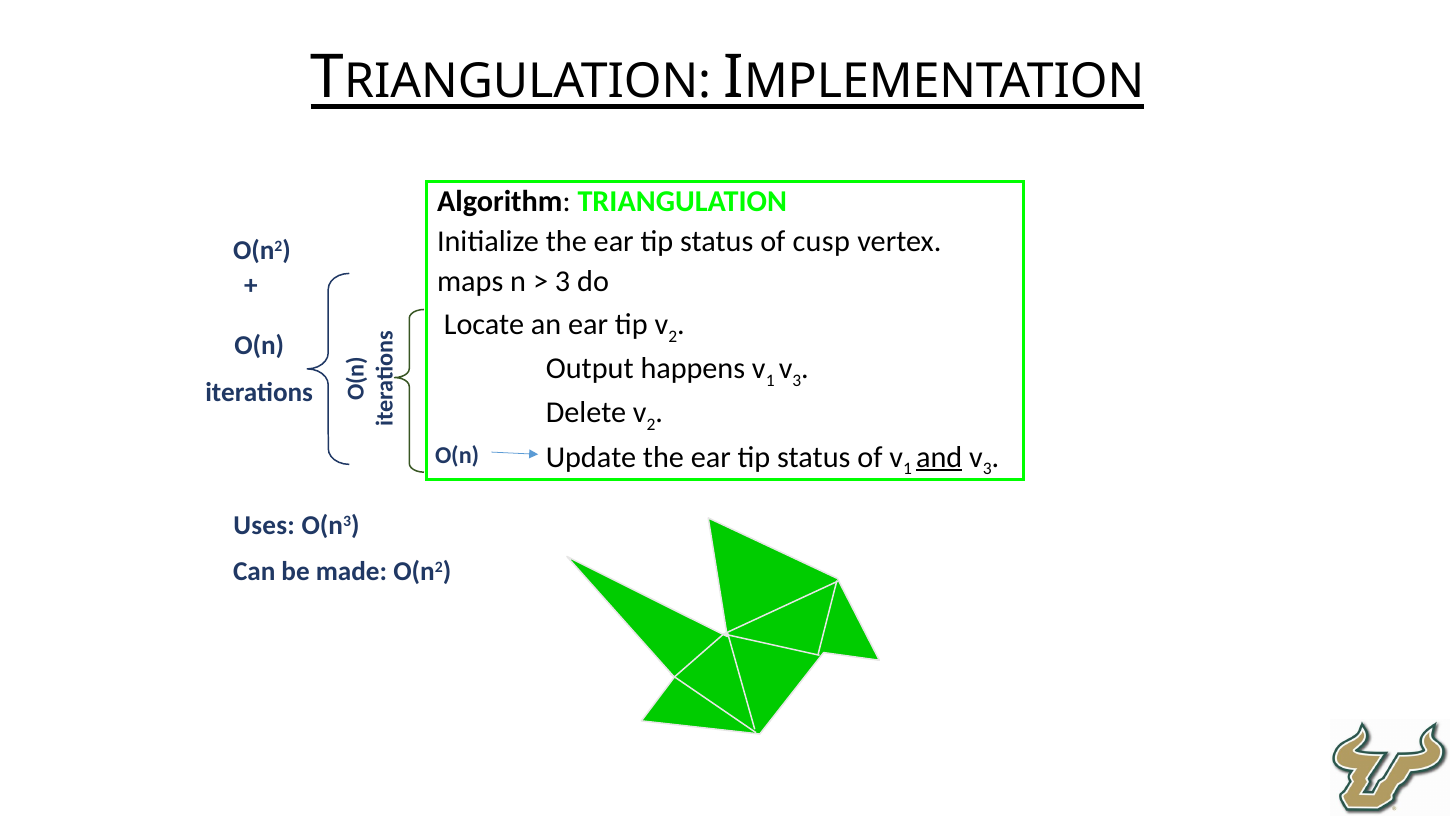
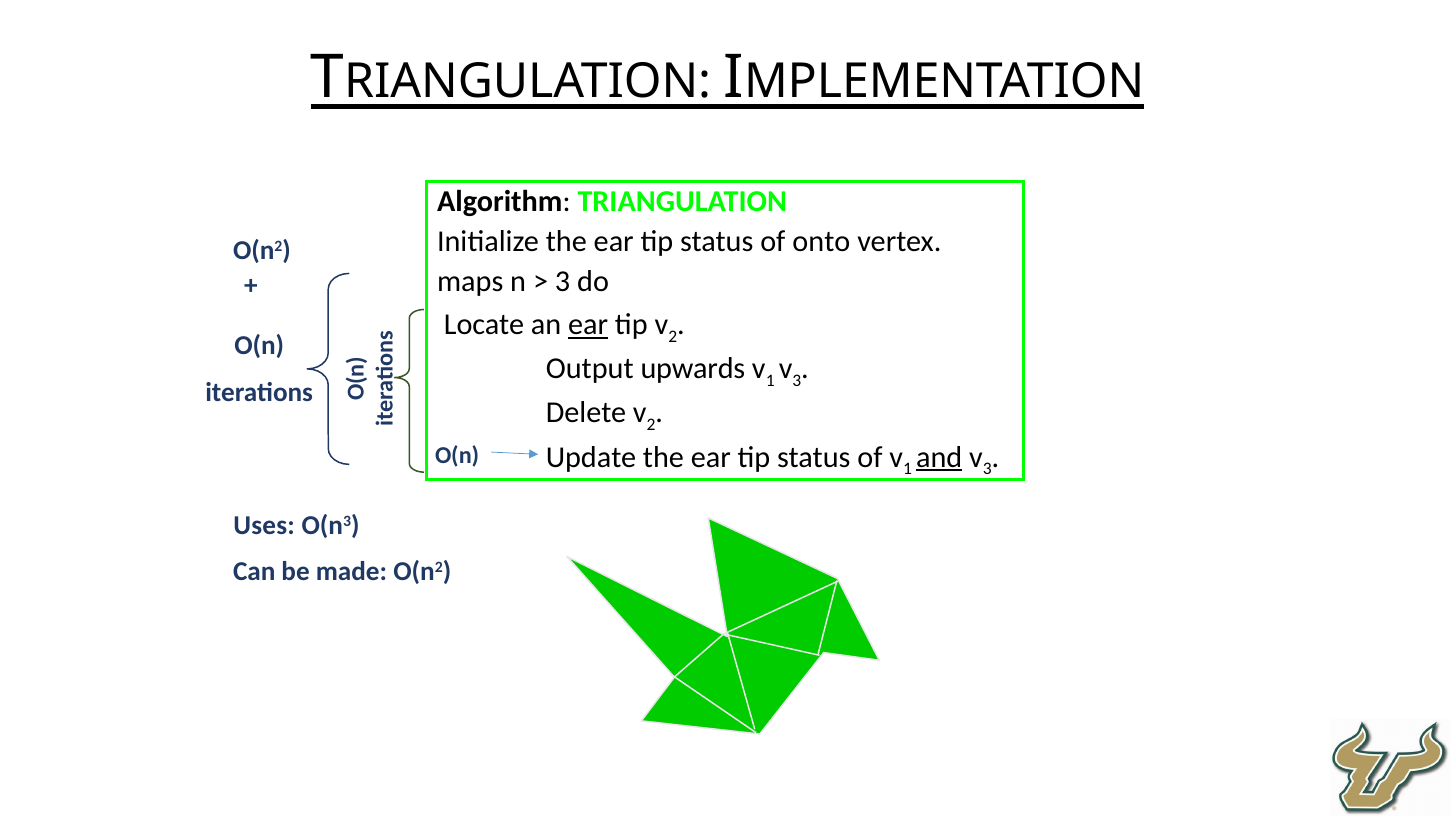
cusp: cusp -> onto (821, 241)
ear underline: none -> present (588, 325)
happens: happens -> upwards (693, 369)
